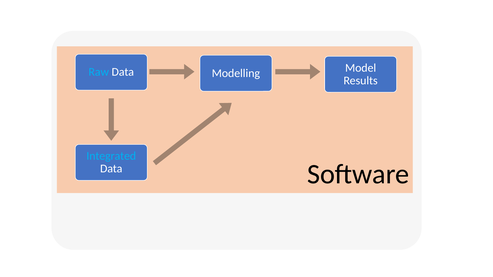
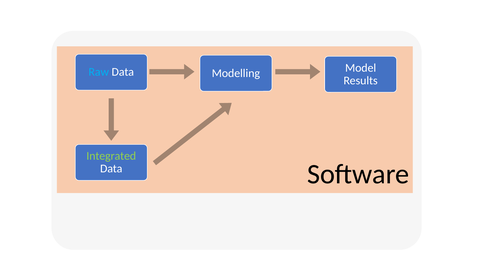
Integrated colour: light blue -> light green (111, 156)
